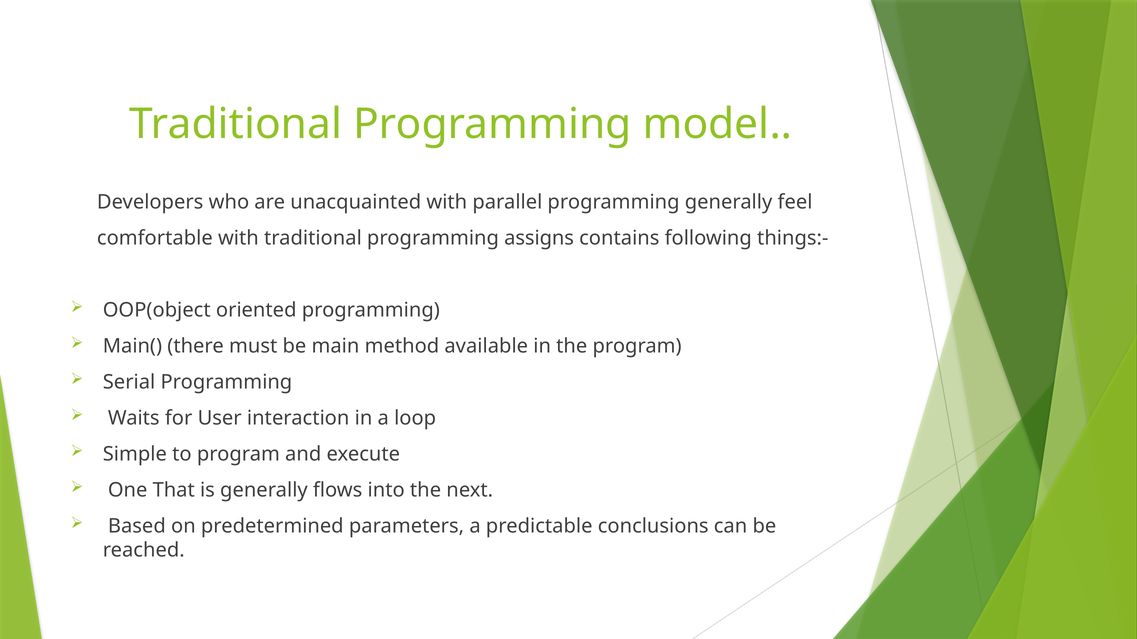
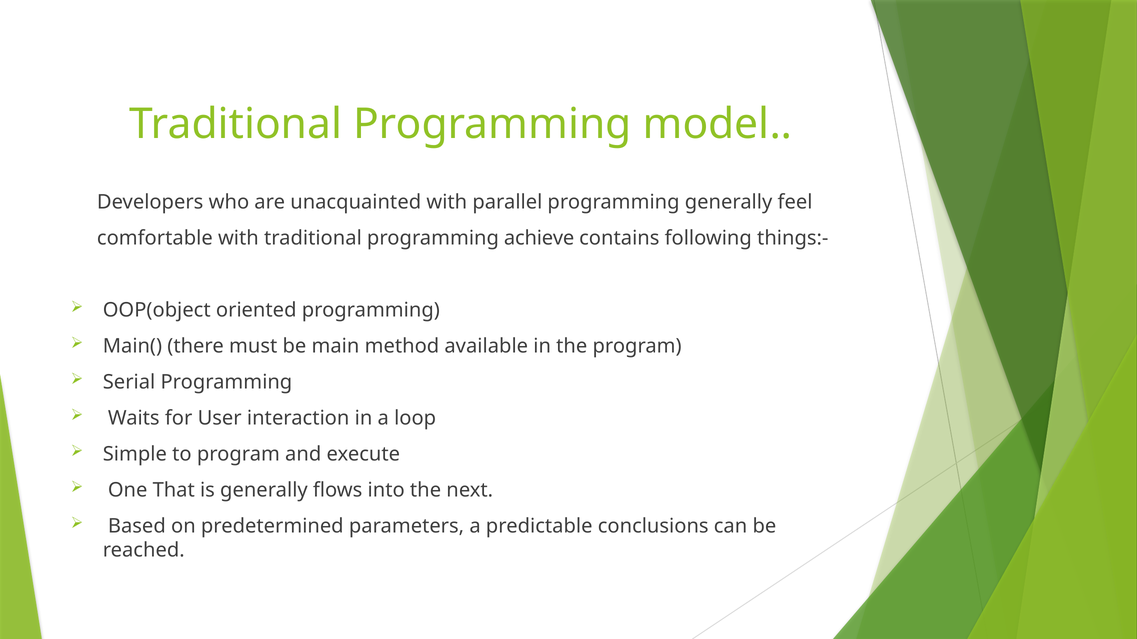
assigns: assigns -> achieve (539, 238)
